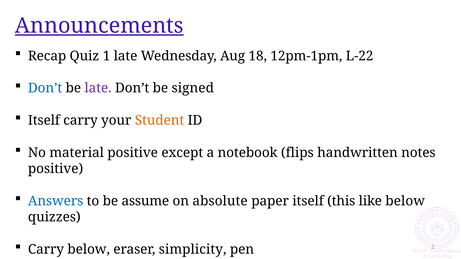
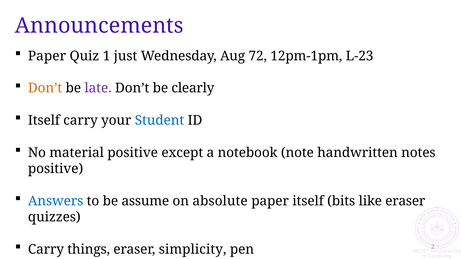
Announcements underline: present -> none (99, 26)
Recap: Recap -> Paper (47, 56)
1 late: late -> just (126, 56)
18: 18 -> 72 (258, 56)
L-22: L-22 -> L-23 (360, 56)
Don’t colour: blue -> orange (45, 88)
be signed: signed -> clearly (193, 88)
Student colour: orange -> blue (160, 121)
flips: flips -> note (297, 153)
this: this -> bits (341, 201)
like below: below -> eraser (405, 201)
Carry below: below -> things (89, 250)
